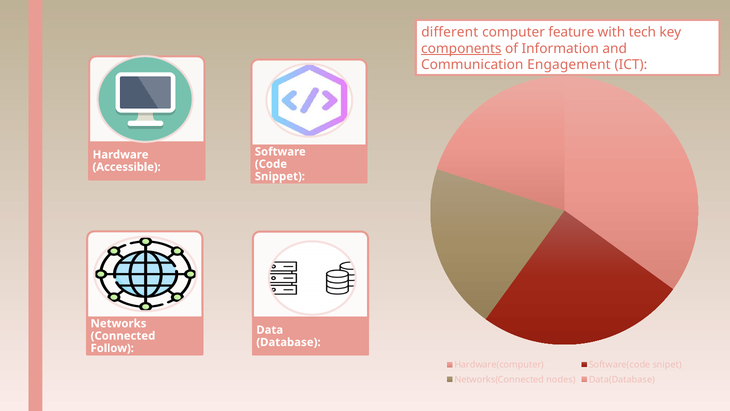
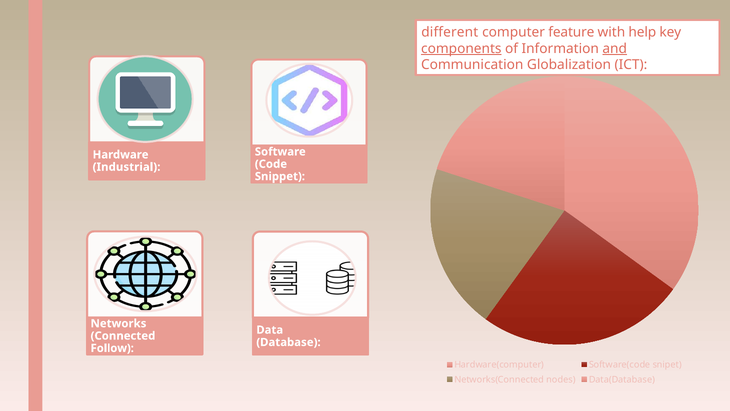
tech: tech -> help (642, 32)
and underline: none -> present (615, 48)
Engagement: Engagement -> Globalization (569, 65)
Accessible: Accessible -> Industrial (127, 167)
